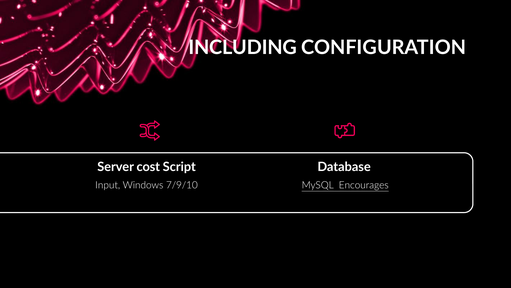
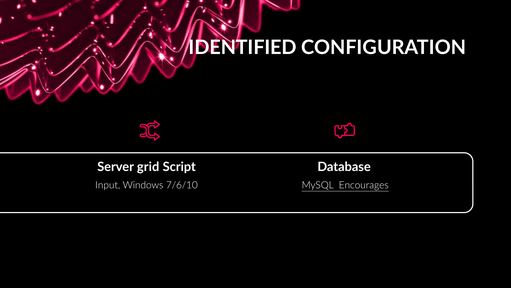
INCLUDING: INCLUDING -> IDENTIFIED (243, 48)
cost: cost -> grid (148, 167)
7/9/10: 7/9/10 -> 7/6/10 (182, 185)
